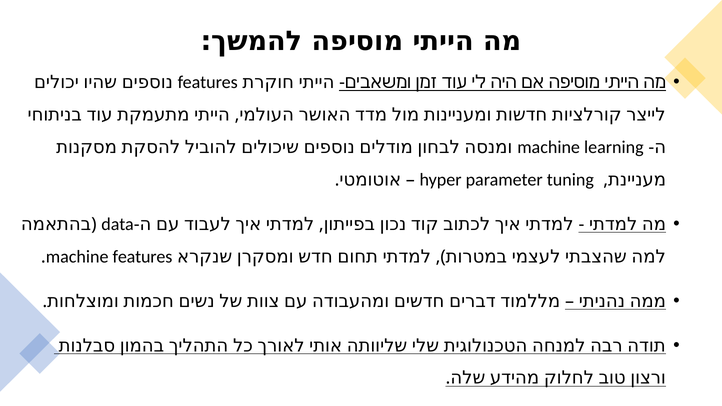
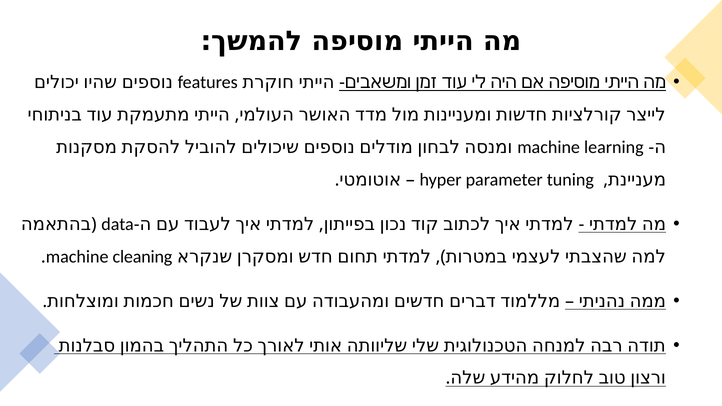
machine features: features -> cleaning (142, 257)
